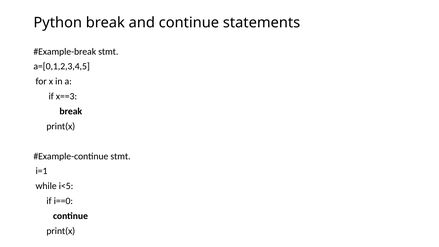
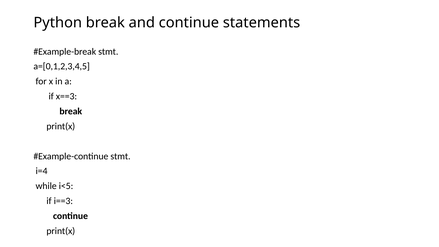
i=1: i=1 -> i=4 (42, 171)
i==0: i==0 -> i==3 (63, 201)
